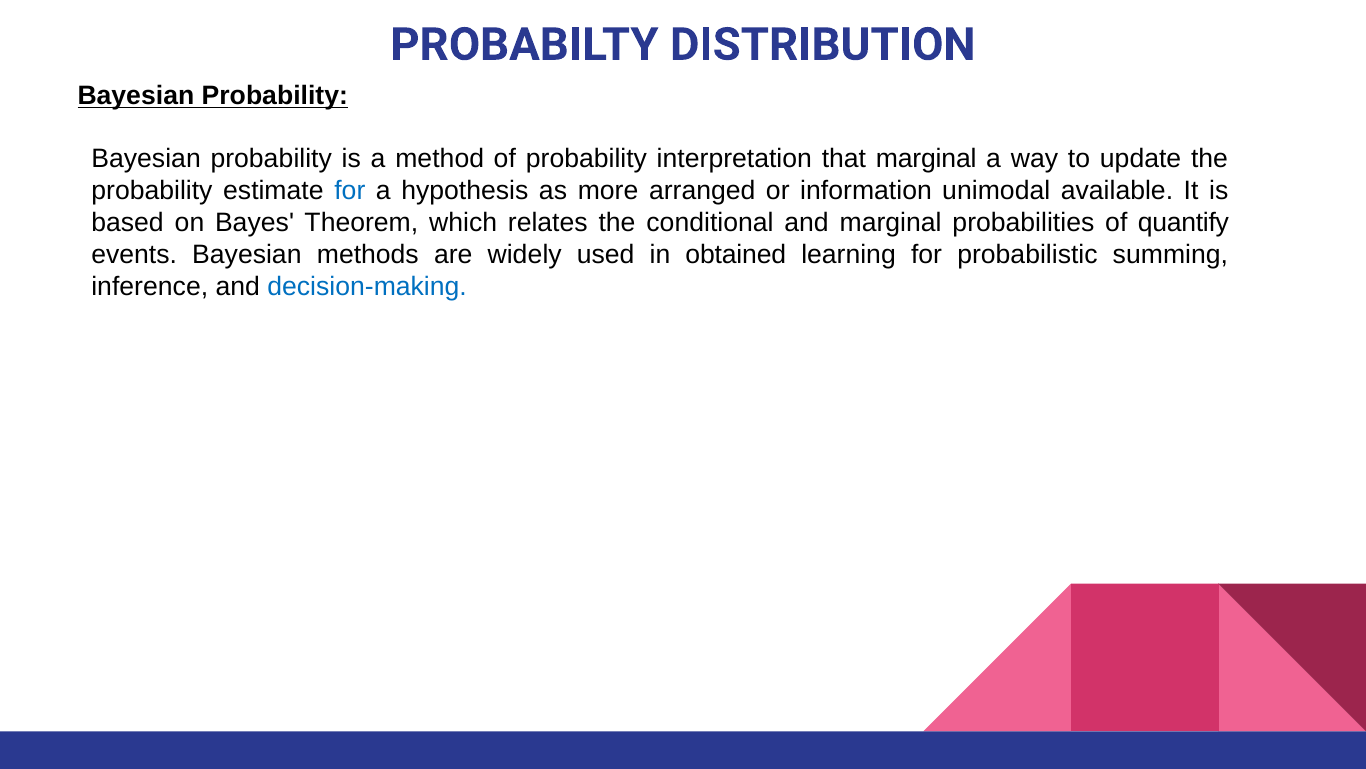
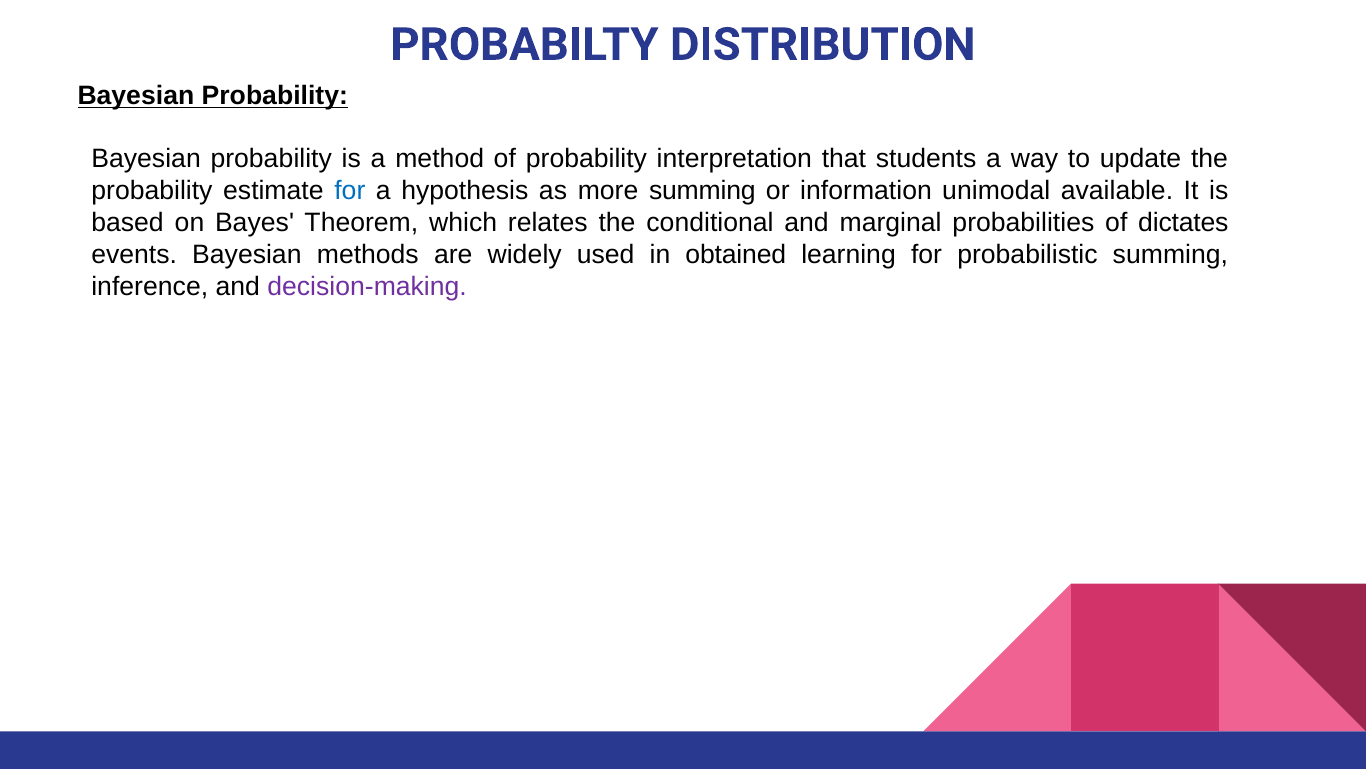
that marginal: marginal -> students (926, 159)
more arranged: arranged -> summing (702, 191)
quantify: quantify -> dictates (1183, 223)
decision-making colour: blue -> purple (367, 286)
